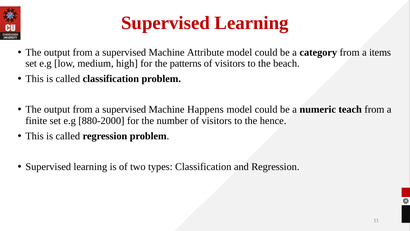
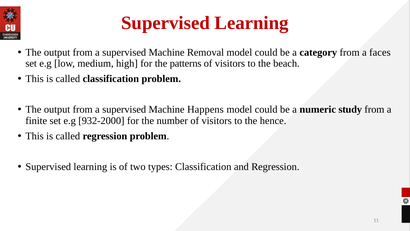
Attribute: Attribute -> Removal (206, 52)
items: items -> faces (380, 52)
teach: teach -> study (350, 109)
880-2000: 880-2000 -> 932-2000 (101, 120)
